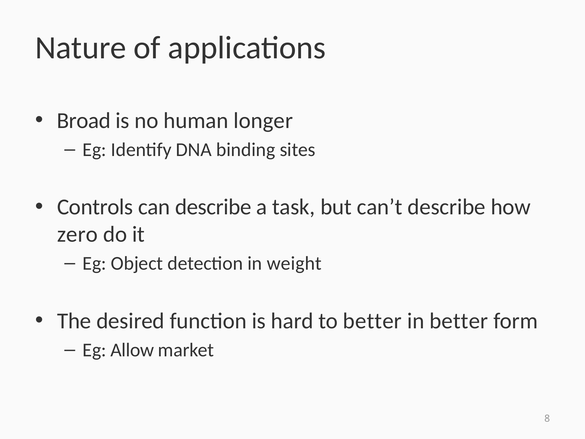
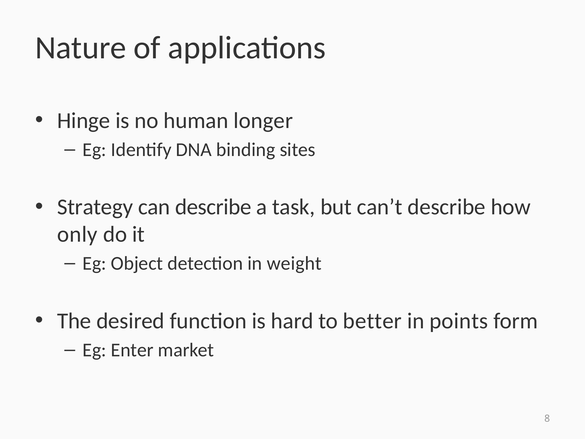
Broad: Broad -> Hinge (84, 121)
Controls: Controls -> Strategy (95, 207)
zero: zero -> only (77, 234)
in better: better -> points (459, 321)
Allow: Allow -> Enter (132, 350)
